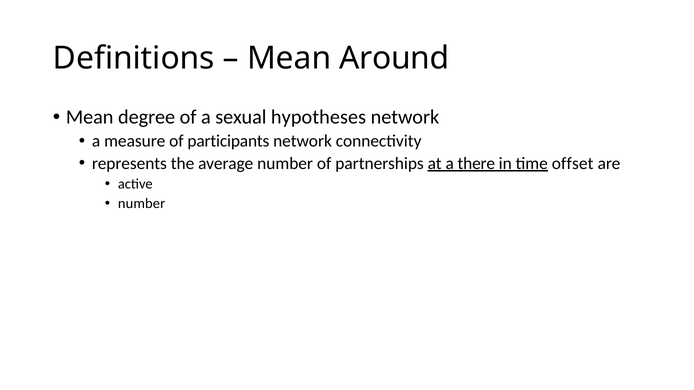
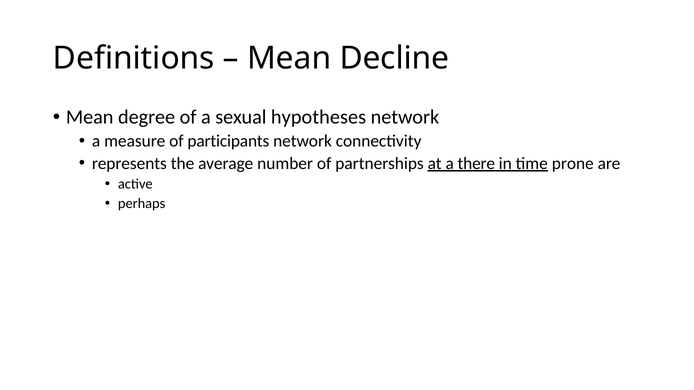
Around: Around -> Decline (394, 58)
offset: offset -> prone (573, 164)
number: number -> perhaps (142, 204)
